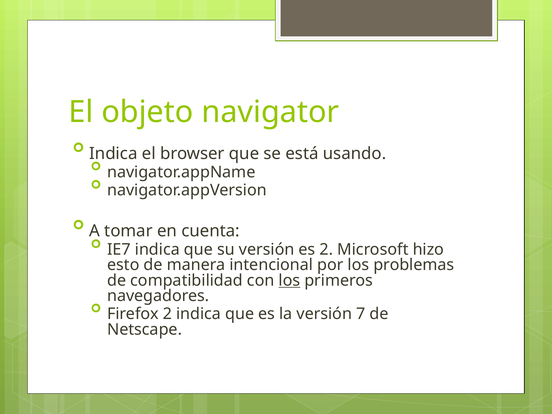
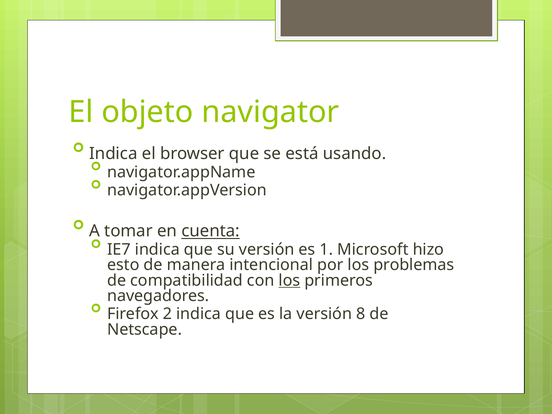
cuenta underline: none -> present (211, 231)
es 2: 2 -> 1 (326, 249)
7: 7 -> 8 (361, 314)
